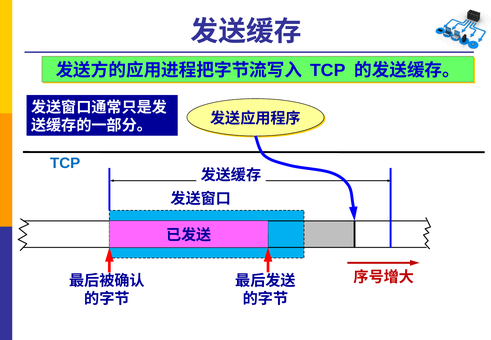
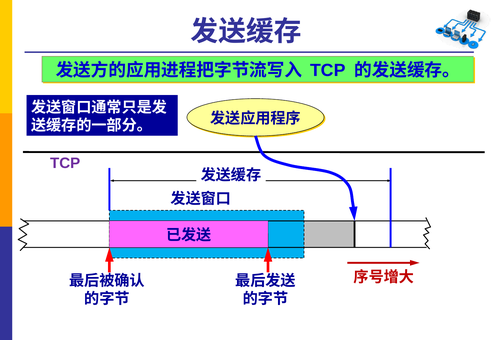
TCP colour: blue -> purple (65, 163)
